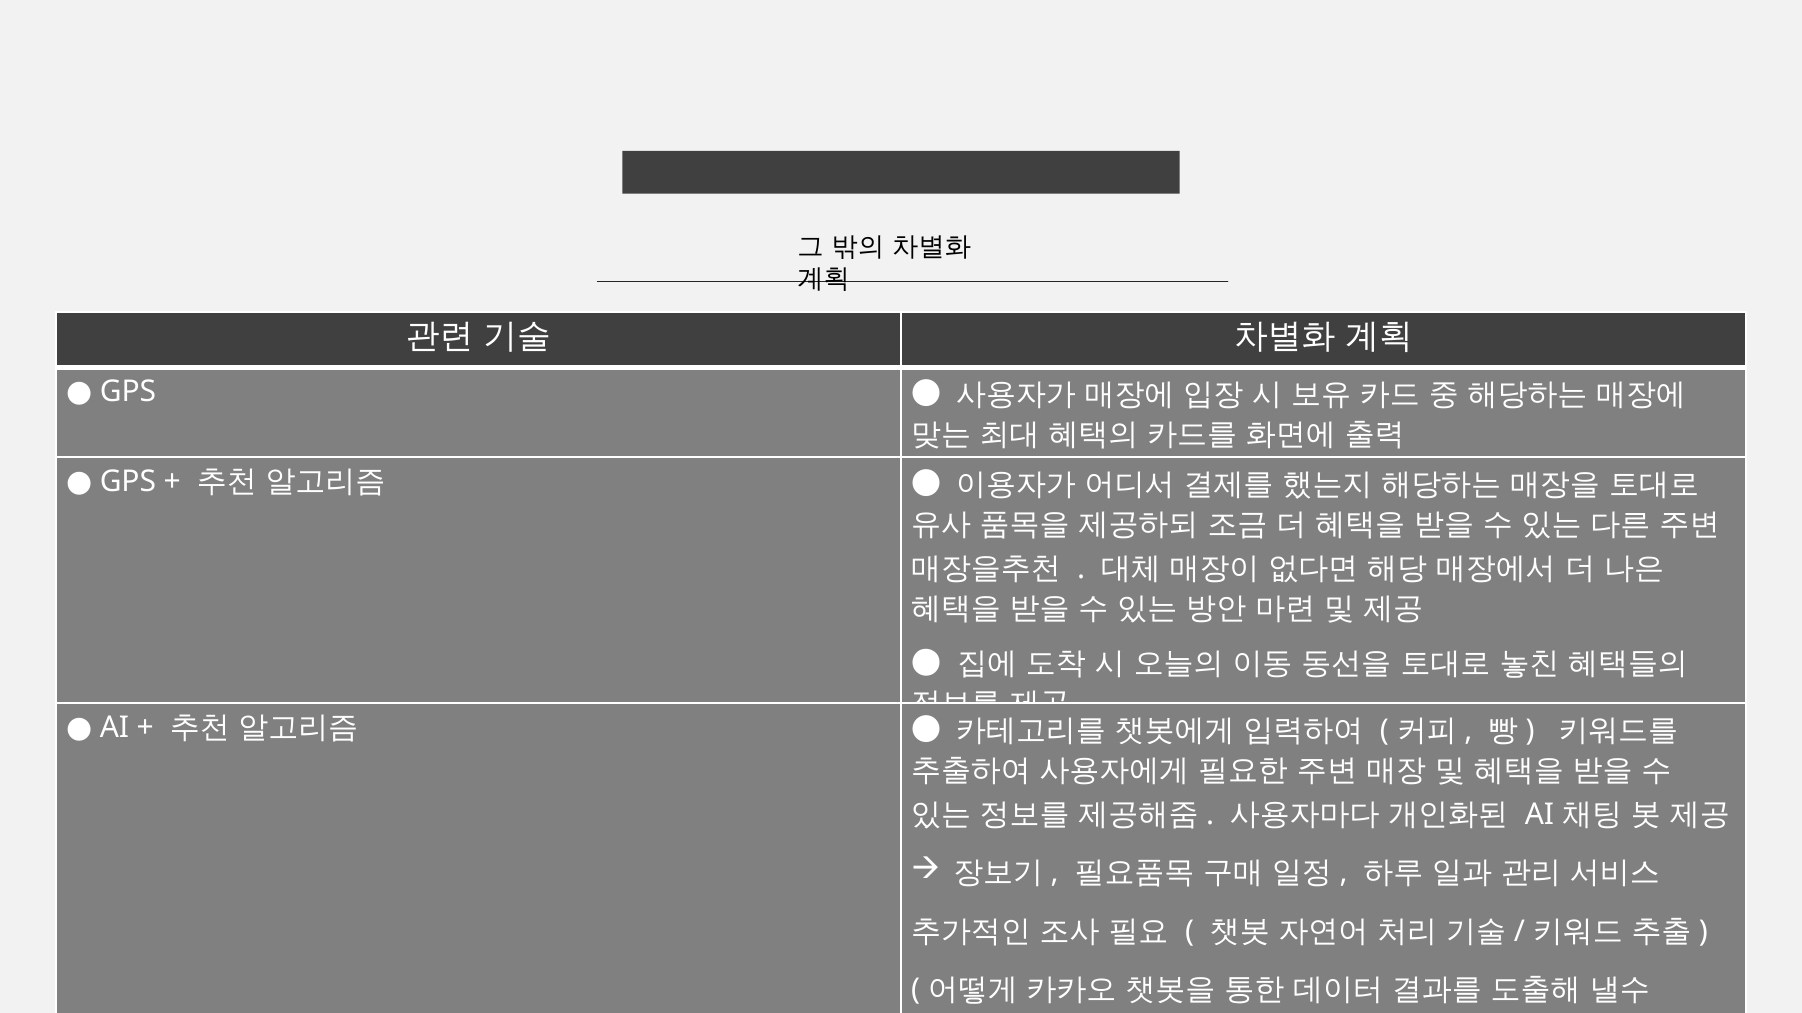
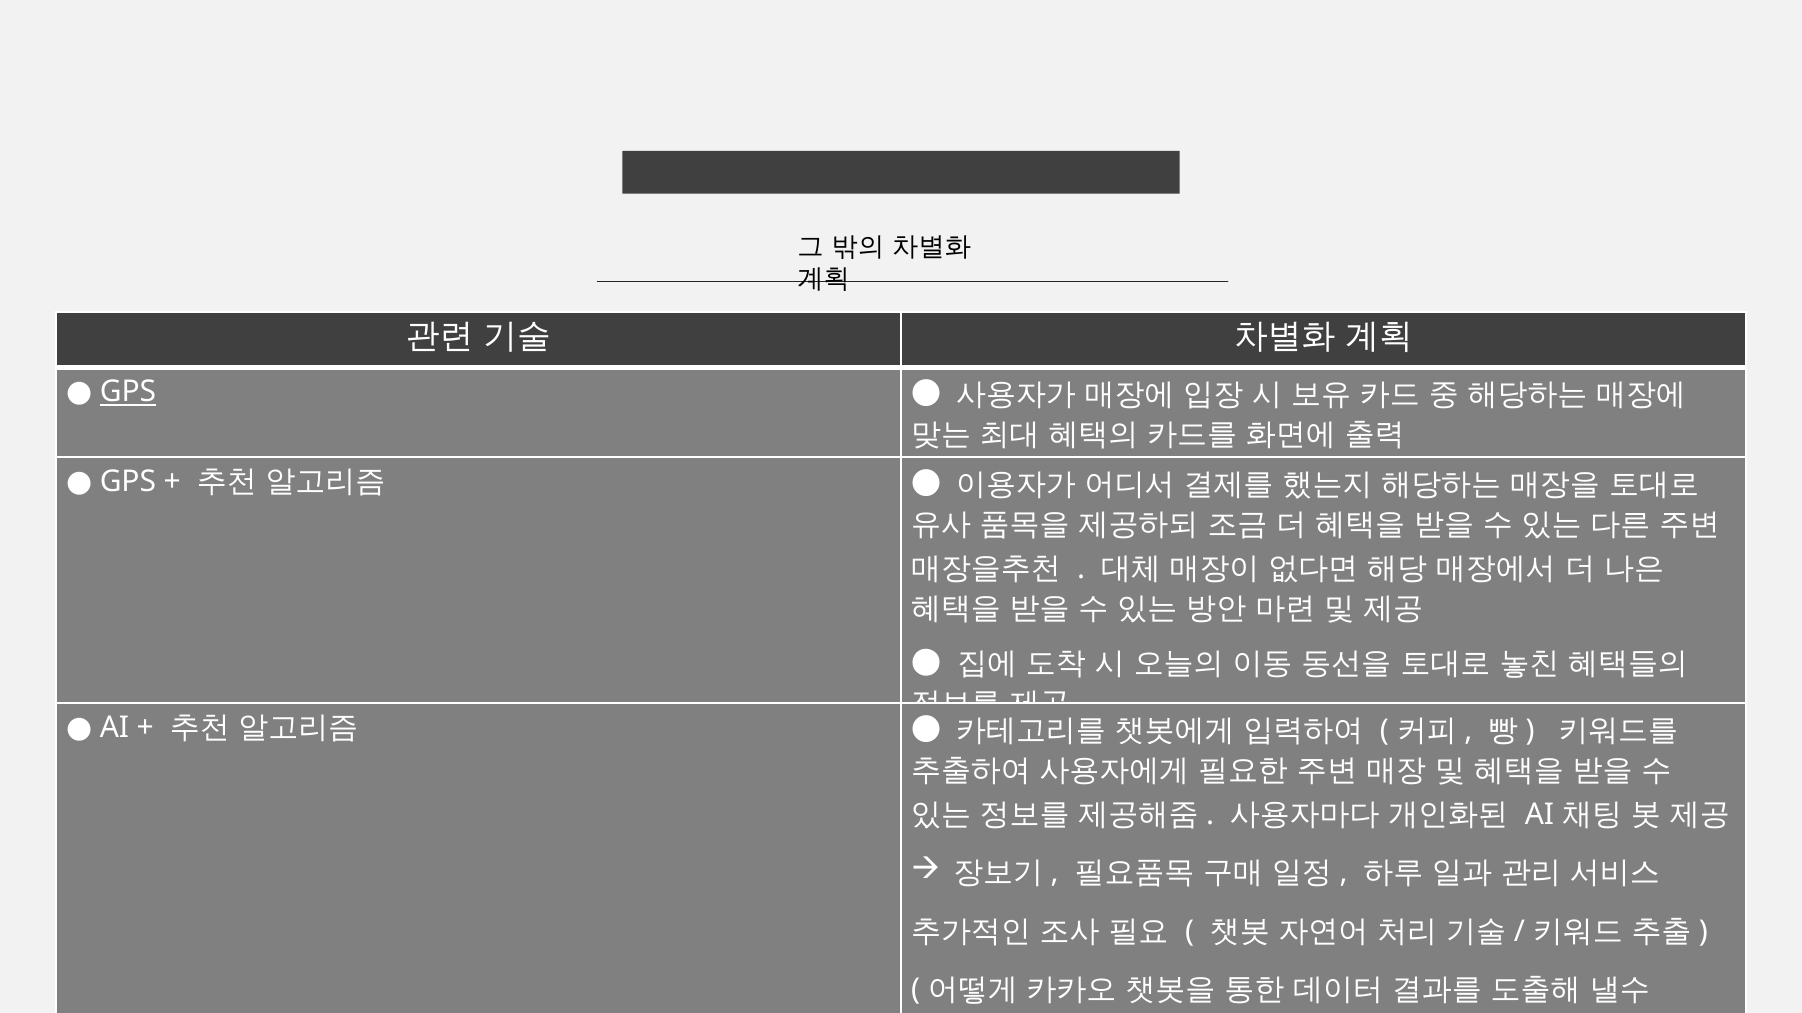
GPS underline: none -> present (128, 392)
